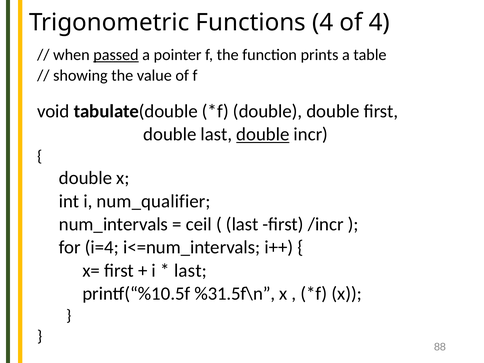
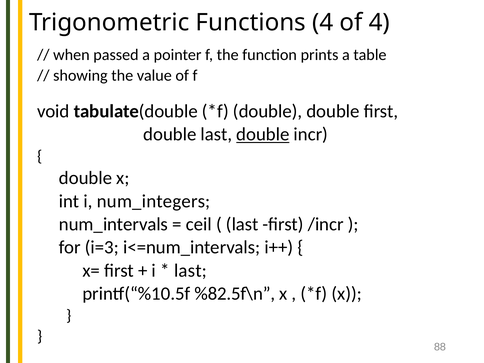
passed underline: present -> none (116, 55)
num_qualifier: num_qualifier -> num_integers (154, 201)
i=4: i=4 -> i=3 (102, 247)
%31.5f\n: %31.5f\n -> %82.5f\n (235, 294)
